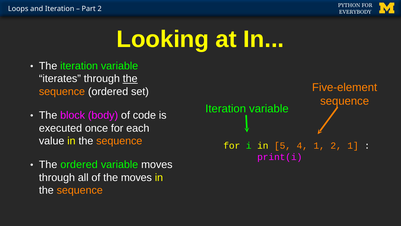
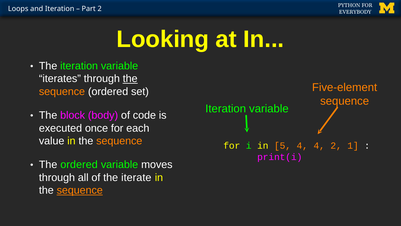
4 1: 1 -> 4 (319, 145)
the moves: moves -> iterate (136, 177)
sequence underline: none -> present (80, 190)
